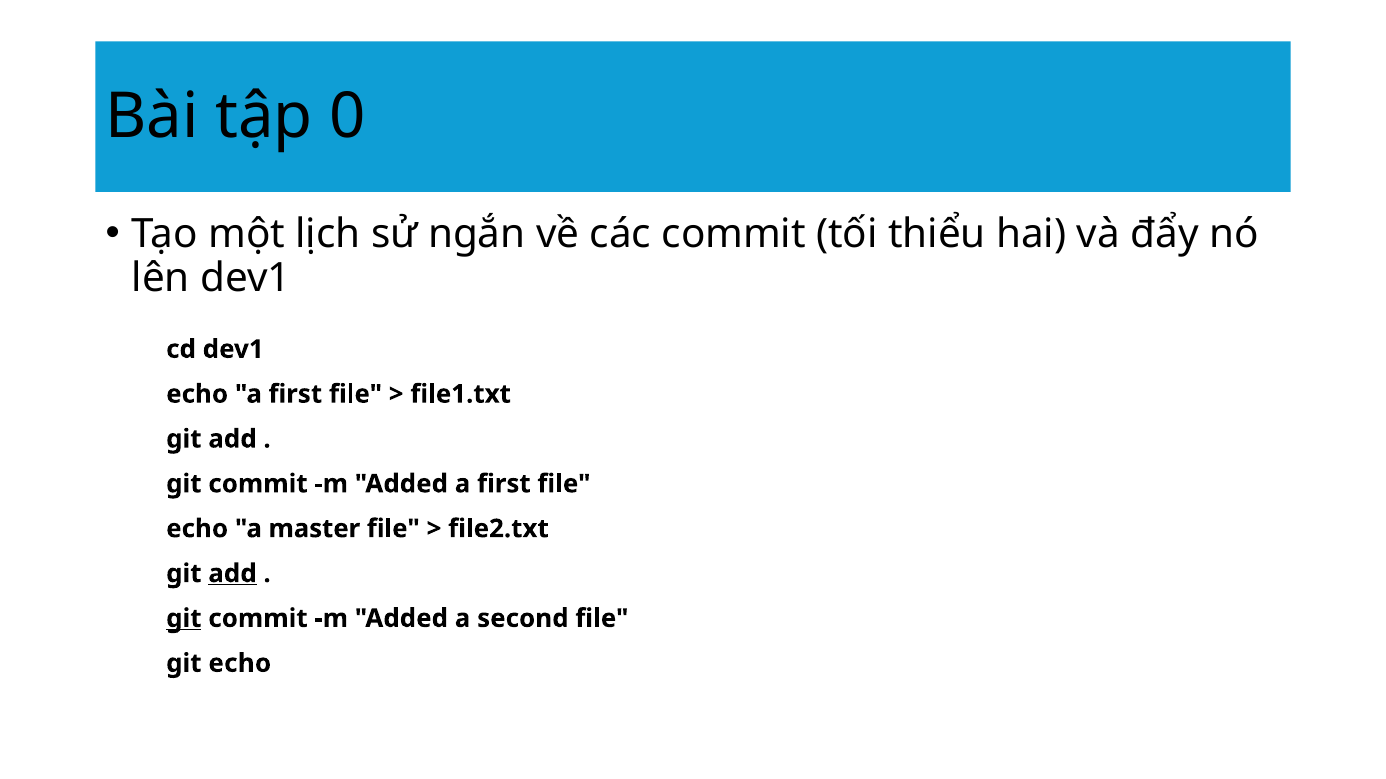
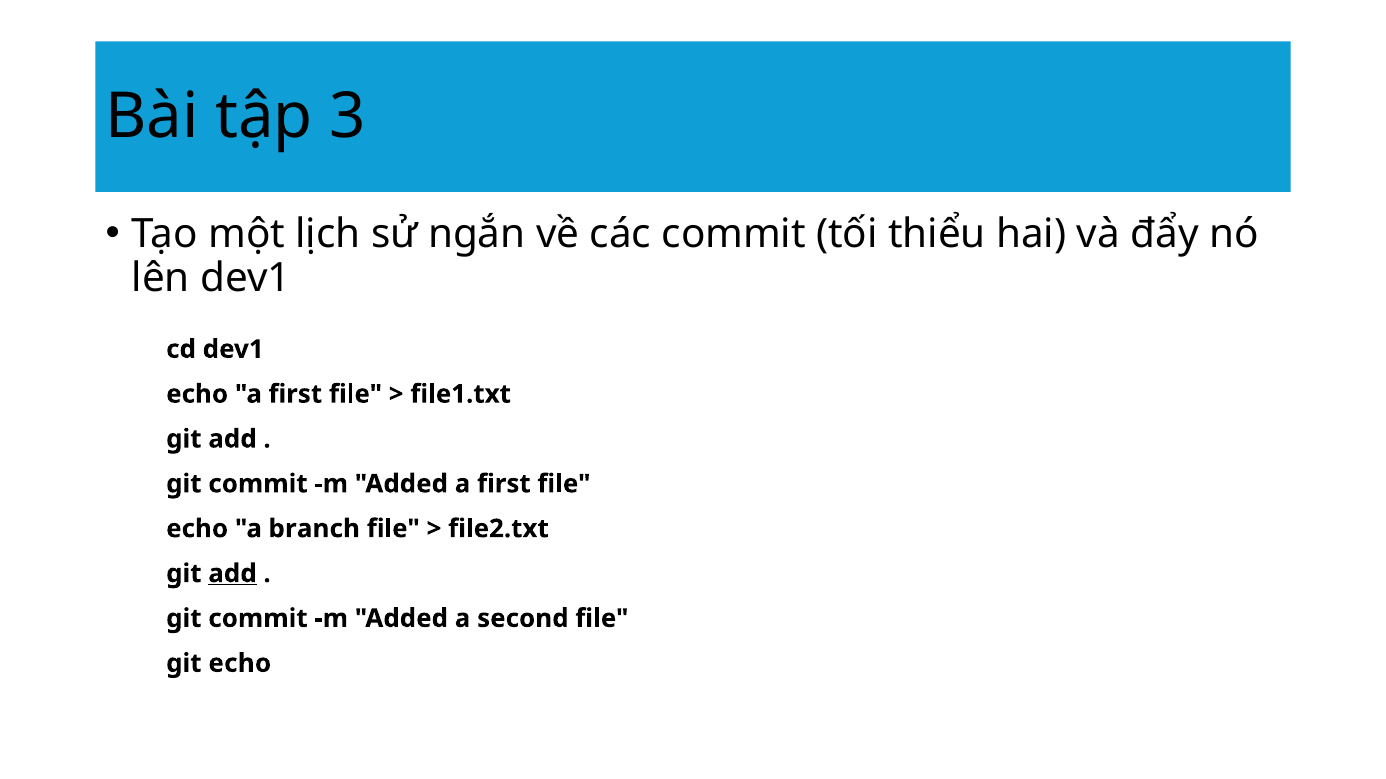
0: 0 -> 3 (348, 116)
master: master -> branch (314, 529)
git underline: present -> none (184, 619)
